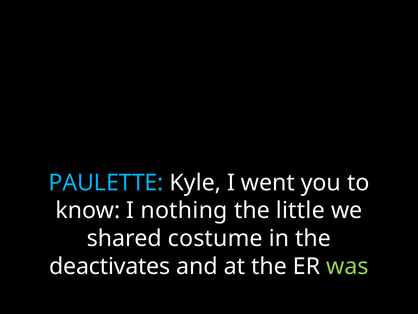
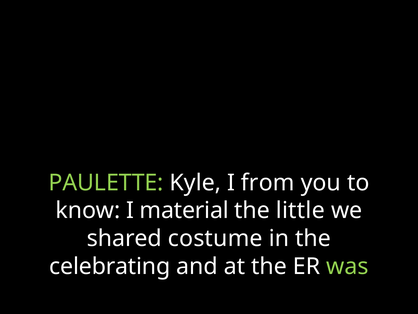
PAULETTE colour: light blue -> light green (106, 182)
went: went -> from (268, 182)
nothing: nothing -> material (184, 210)
deactivates: deactivates -> celebrating (110, 266)
